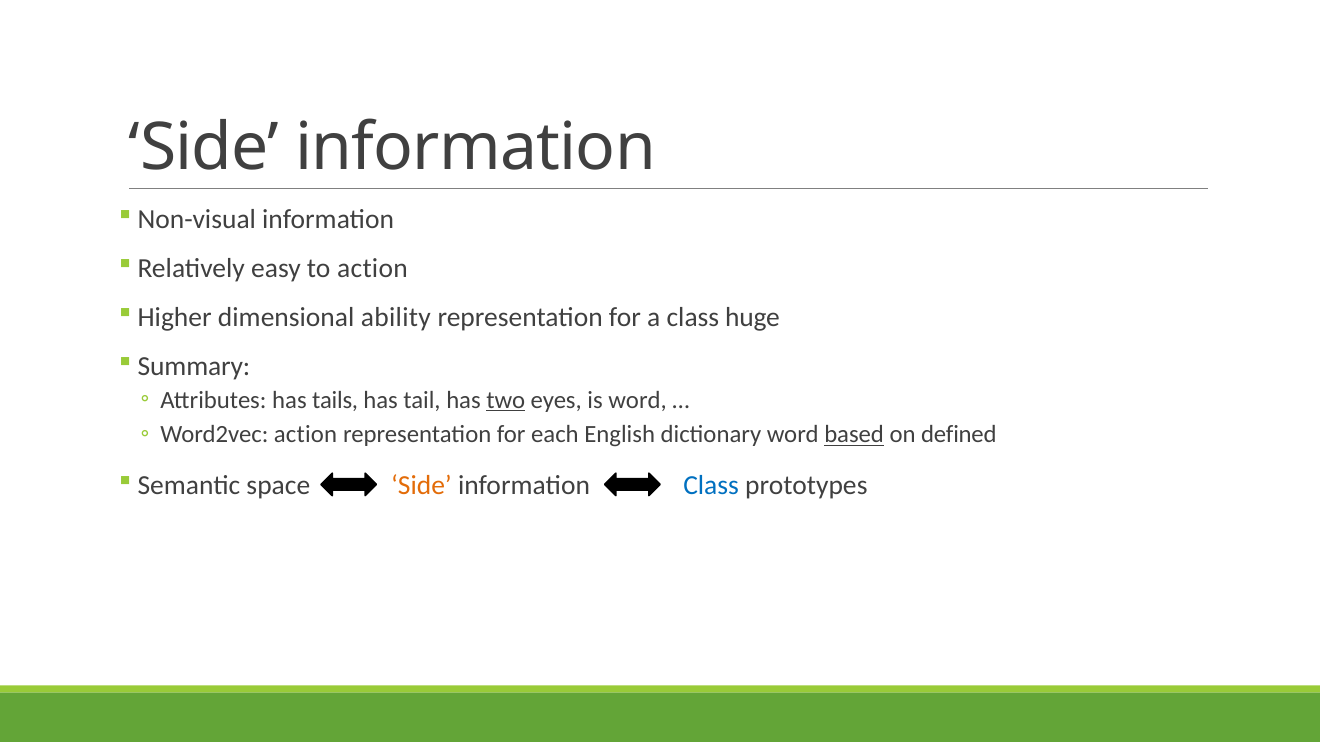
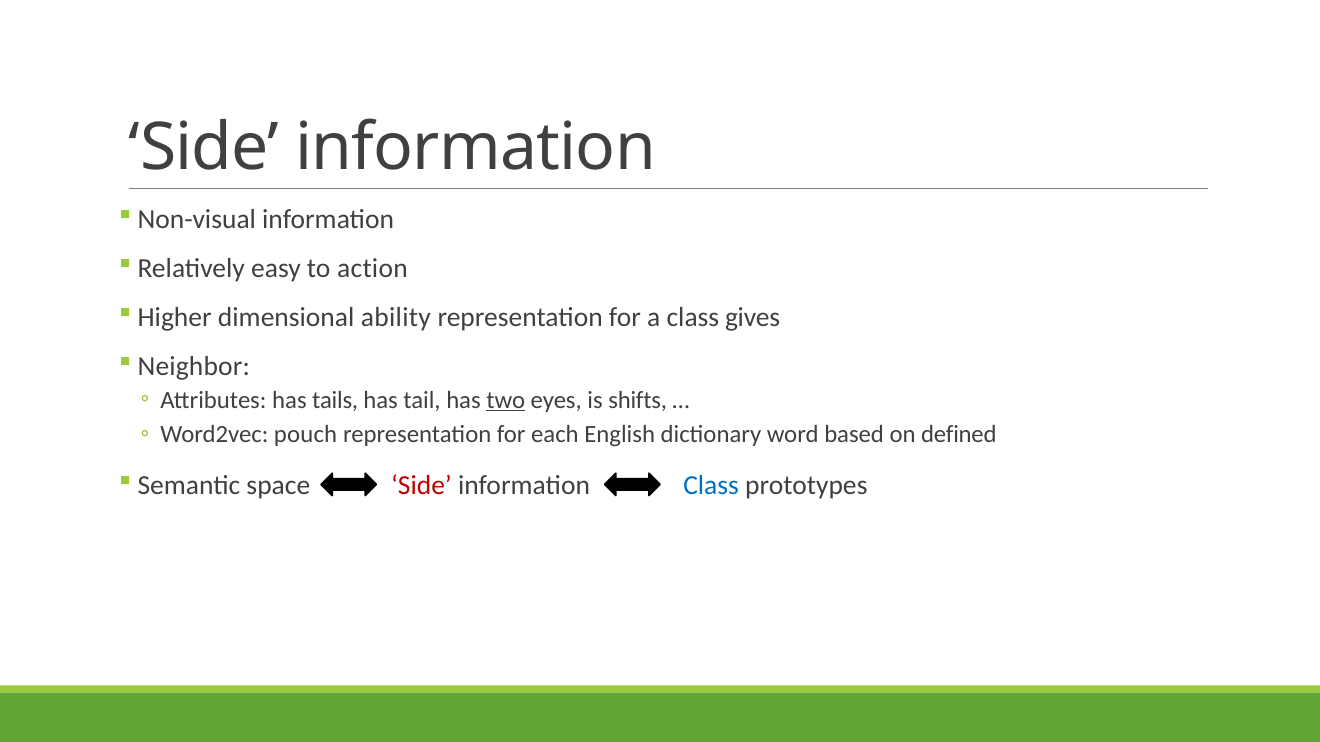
huge: huge -> gives (753, 317)
Summary: Summary -> Neighbor (194, 366)
is word: word -> shifts (638, 400)
Word2vec action: action -> pouch (306, 435)
based underline: present -> none (854, 435)
Side colour: orange -> red (421, 485)
